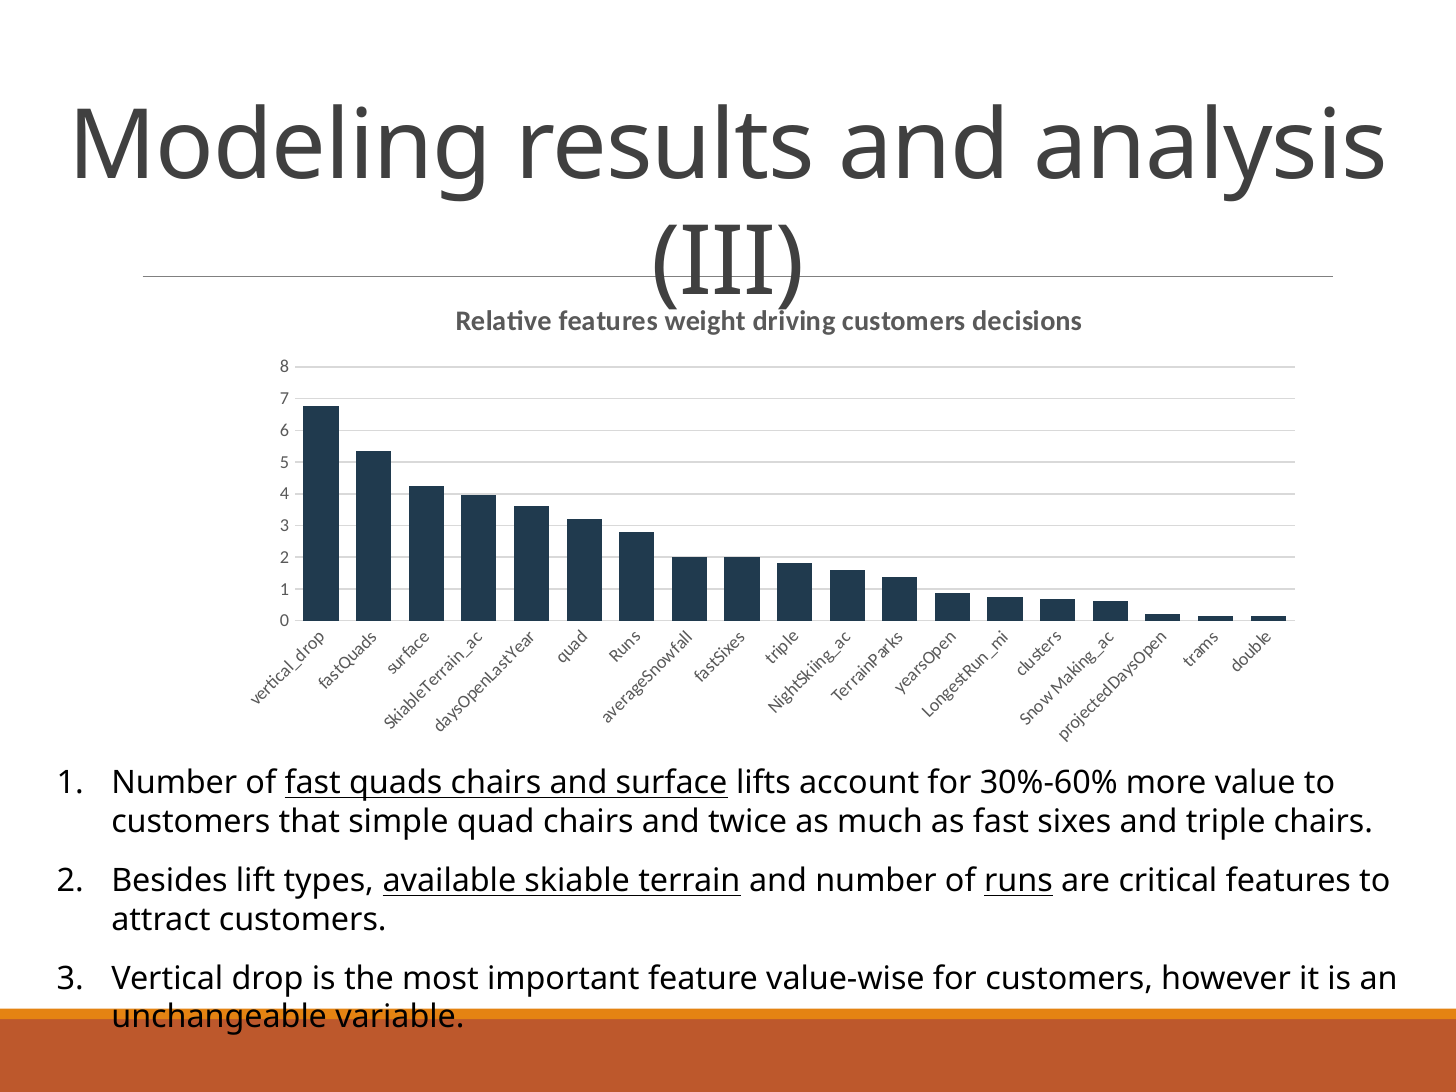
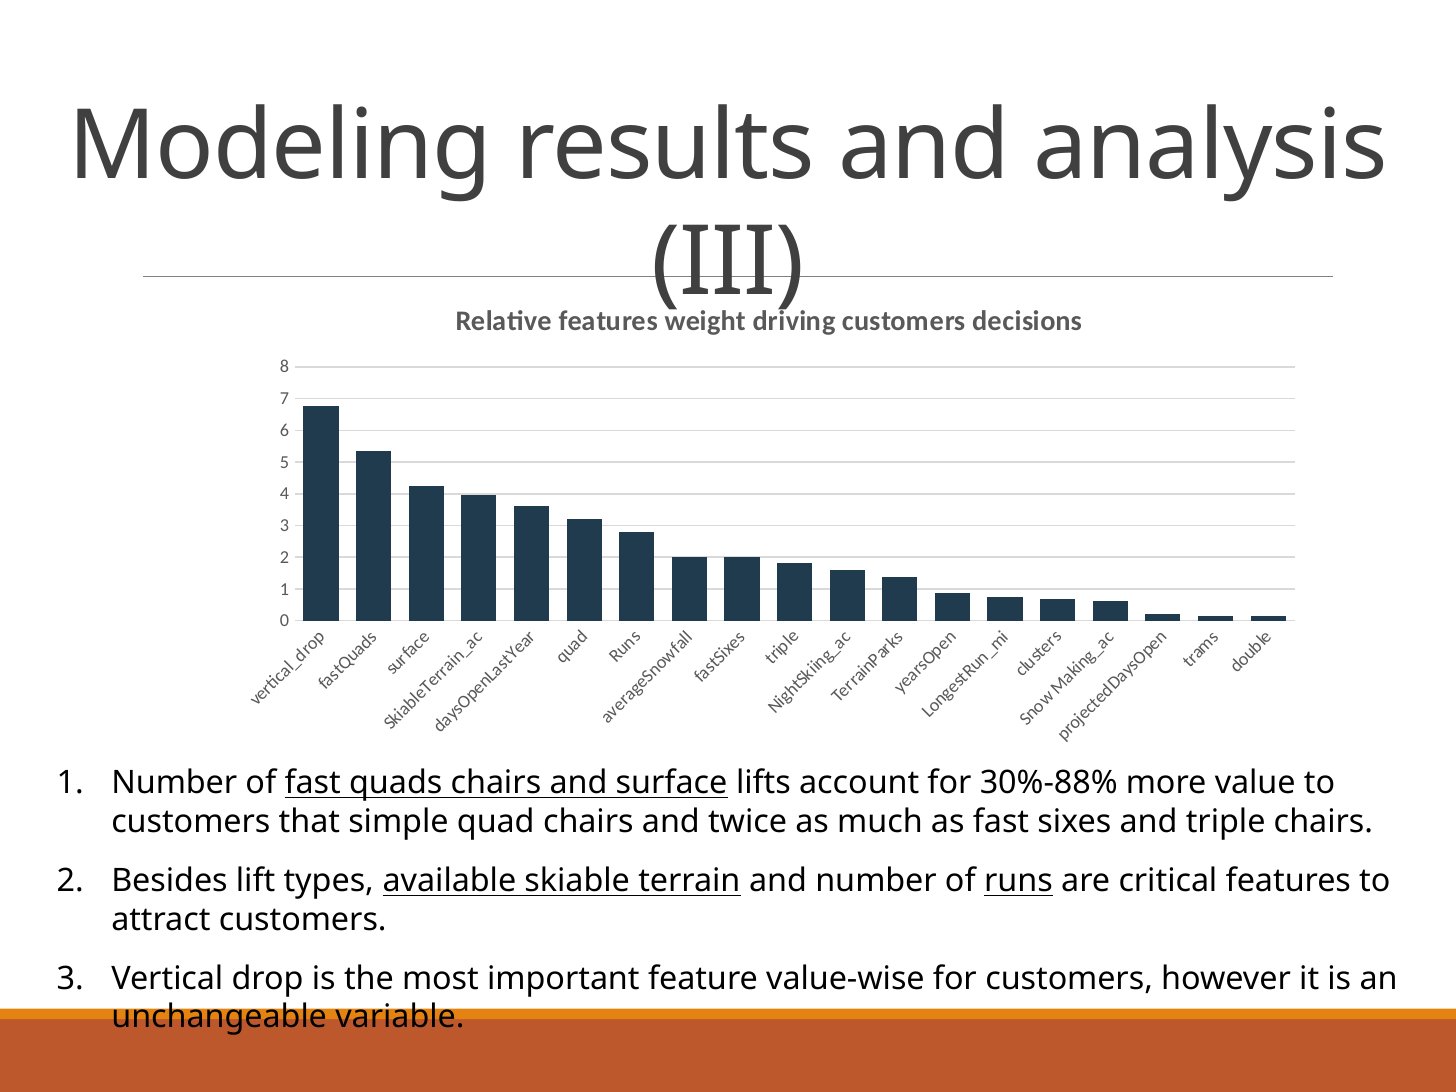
30%-60%: 30%-60% -> 30%-88% (1049, 783)
